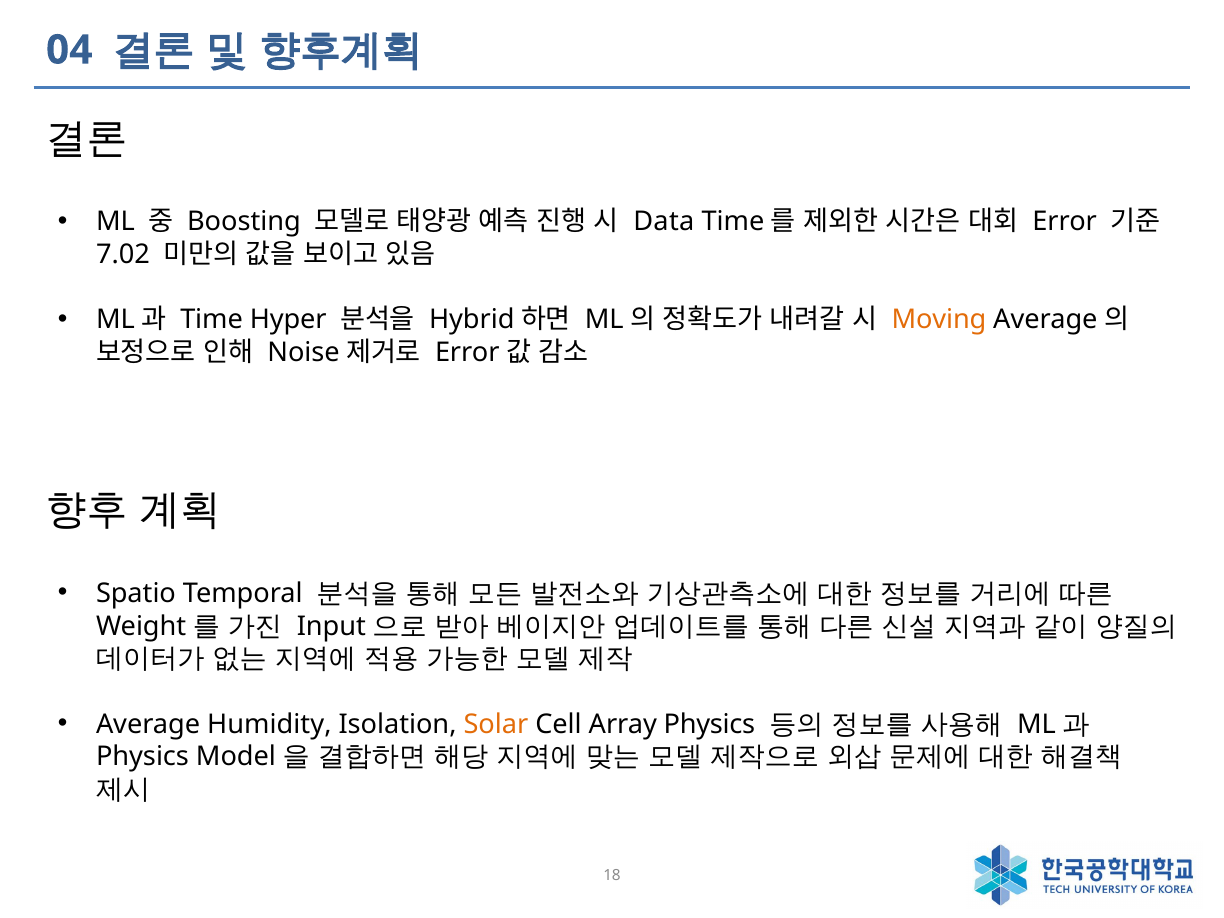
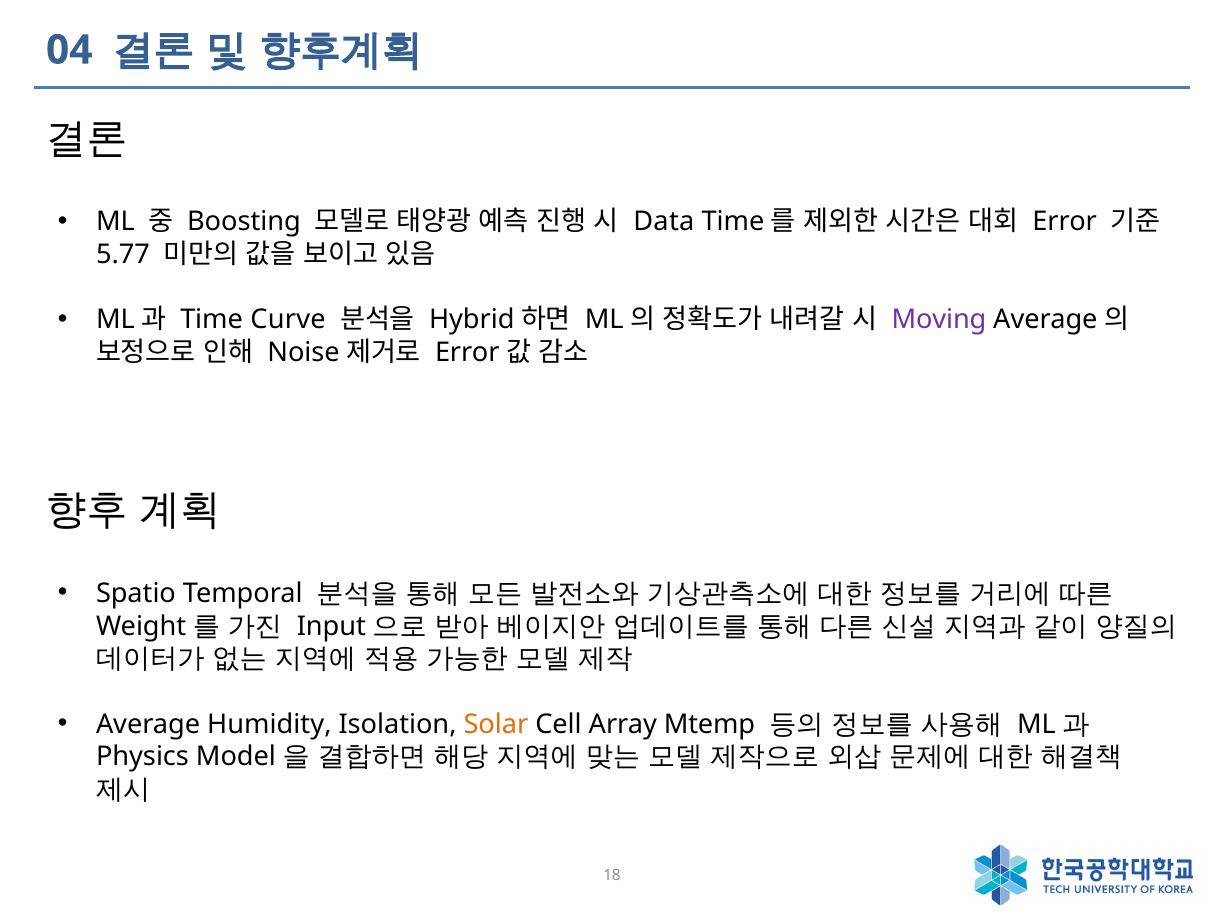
7.02: 7.02 -> 5.77 (123, 255)
Hyper: Hyper -> Curve (288, 320)
Moving colour: orange -> purple (939, 320)
Array Physics: Physics -> Mtemp (709, 724)
